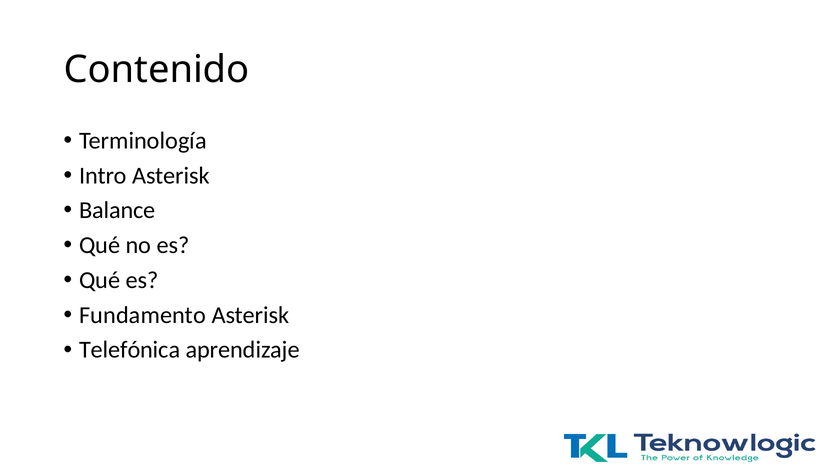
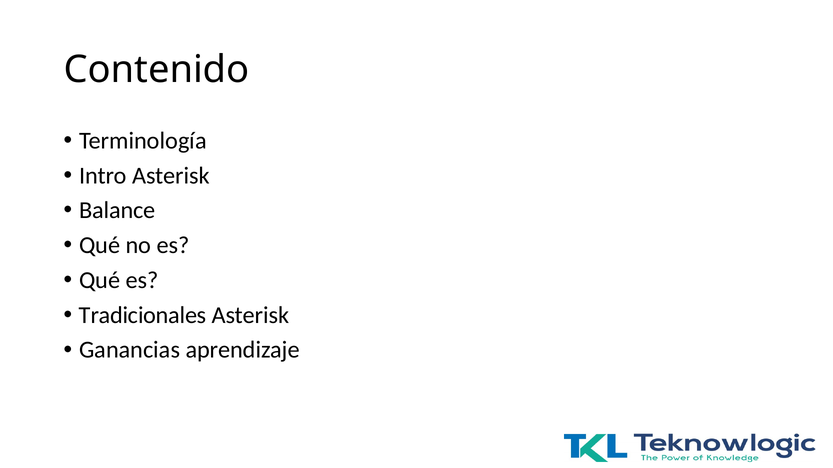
Fundamento: Fundamento -> Tradicionales (143, 315)
Telefónica: Telefónica -> Ganancias (130, 350)
